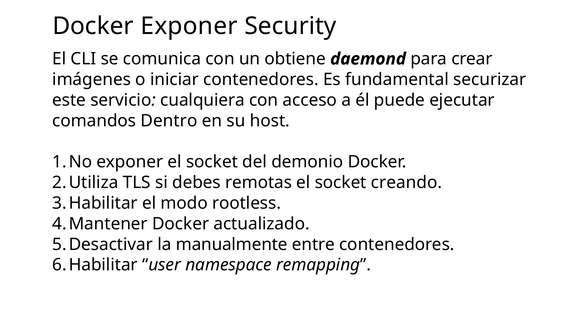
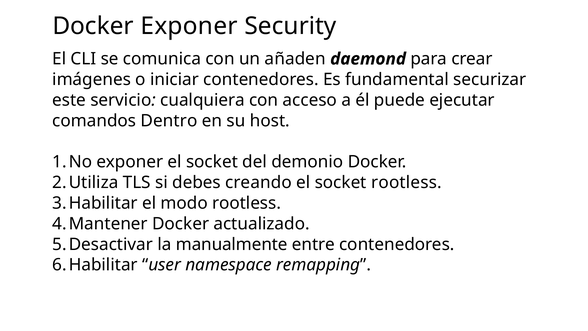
obtiene: obtiene -> añaden (295, 59)
remotas: remotas -> creando (258, 182)
socket creando: creando -> rootless (407, 182)
